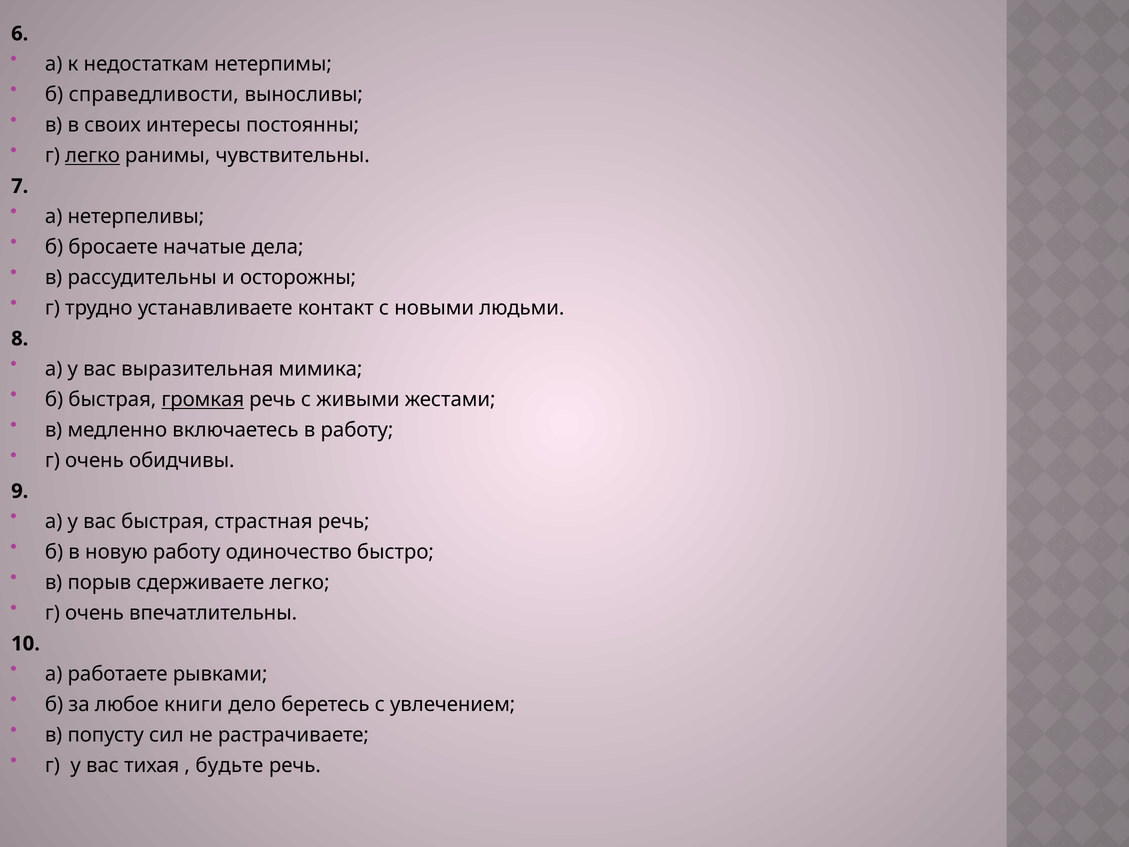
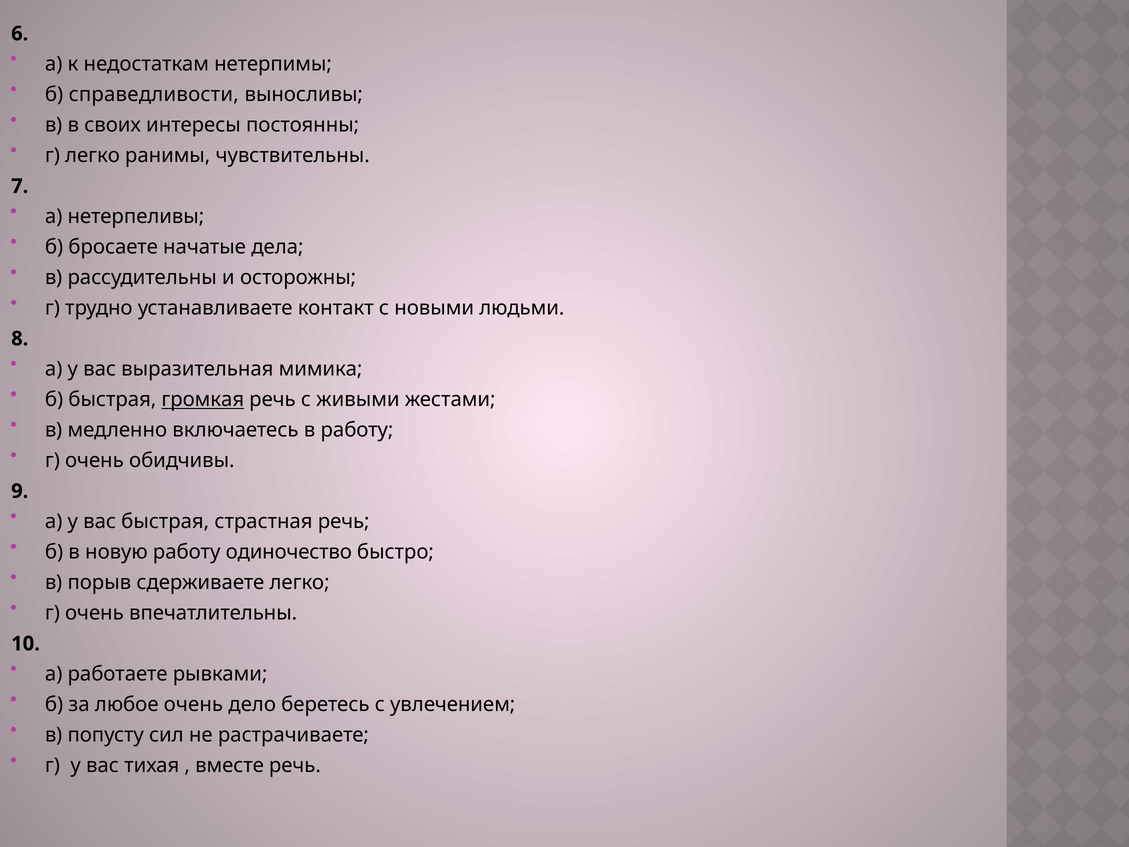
легко underline: present -> none (93, 156)
любое книги: книги -> очень (193, 704)
будьте: будьте -> вместе (230, 765)
